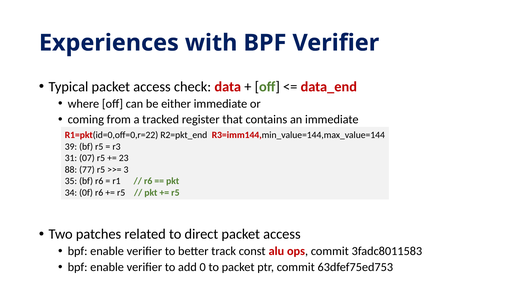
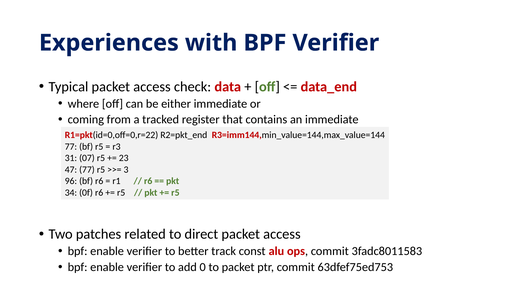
39: 39 -> 77 (71, 147)
88: 88 -> 47 (71, 170)
35: 35 -> 96 (71, 181)
